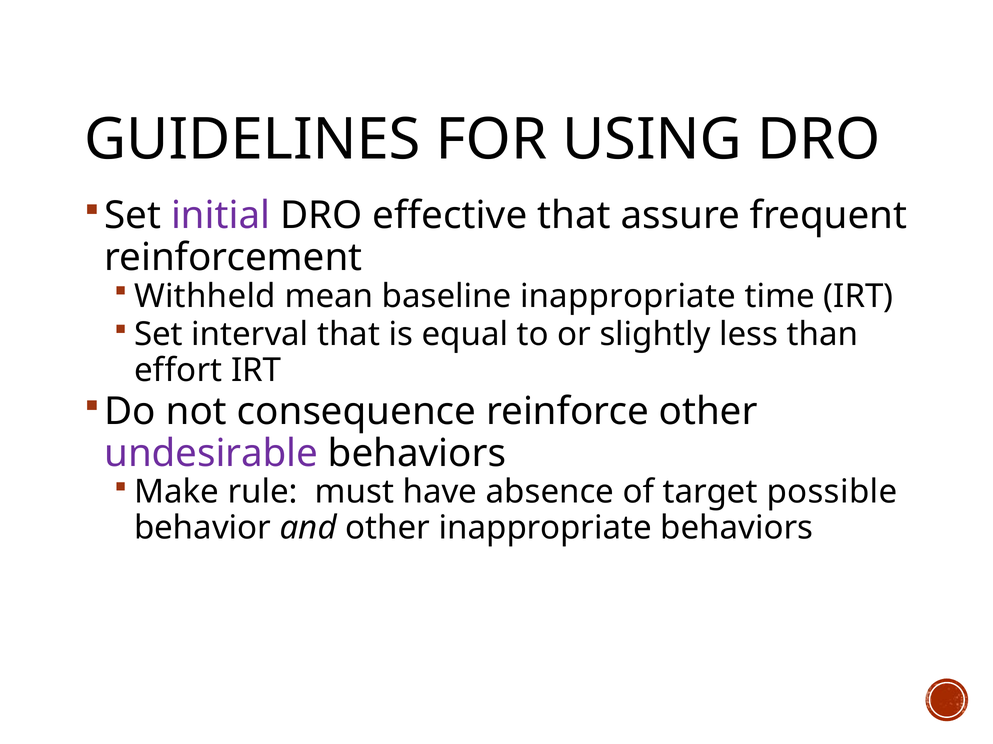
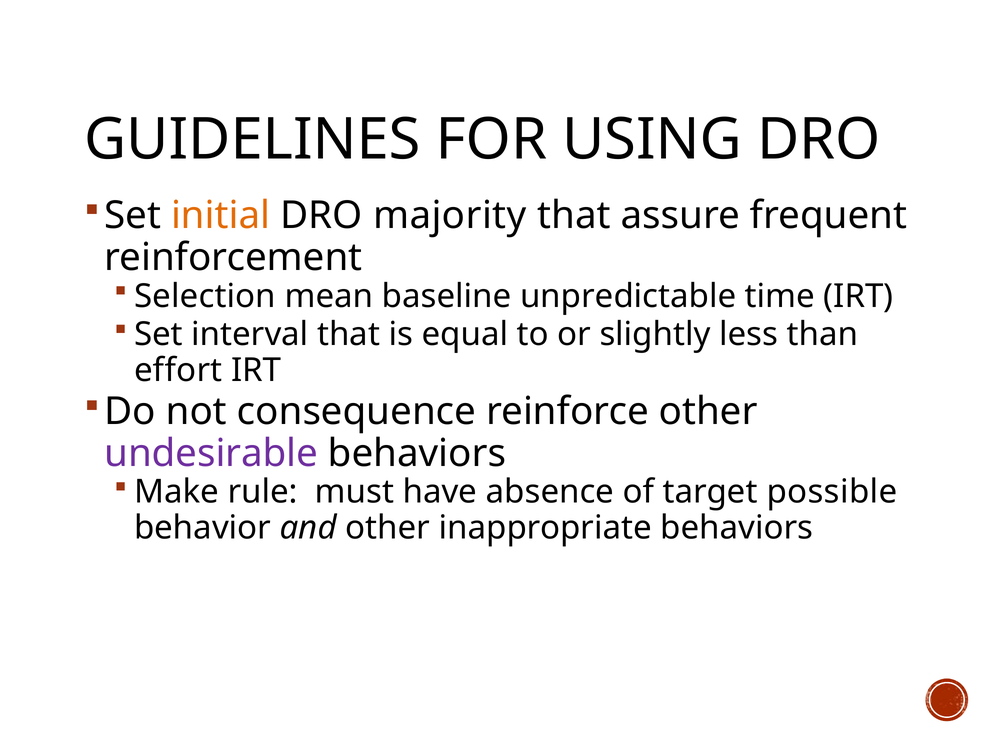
initial colour: purple -> orange (221, 216)
effective: effective -> majority (450, 216)
Withheld: Withheld -> Selection (205, 296)
baseline inappropriate: inappropriate -> unpredictable (628, 296)
